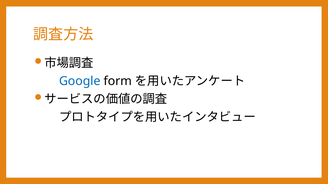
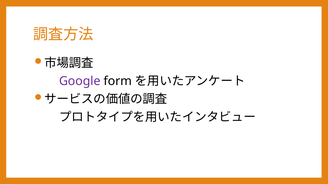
Google colour: blue -> purple (80, 81)
